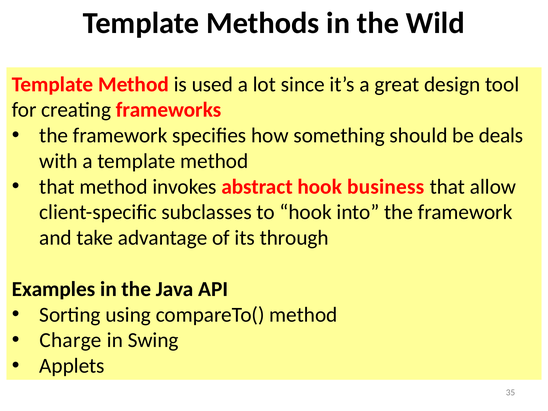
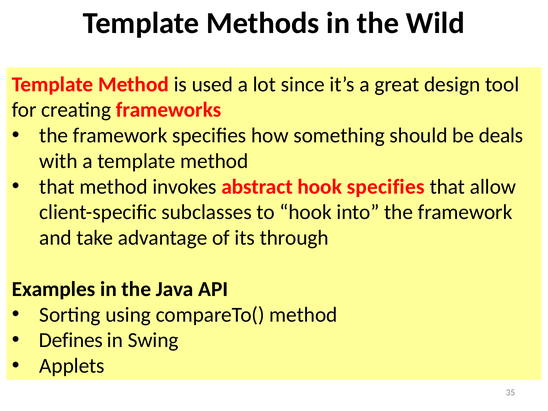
hook business: business -> specifies (386, 187)
Charge: Charge -> Defines (71, 340)
